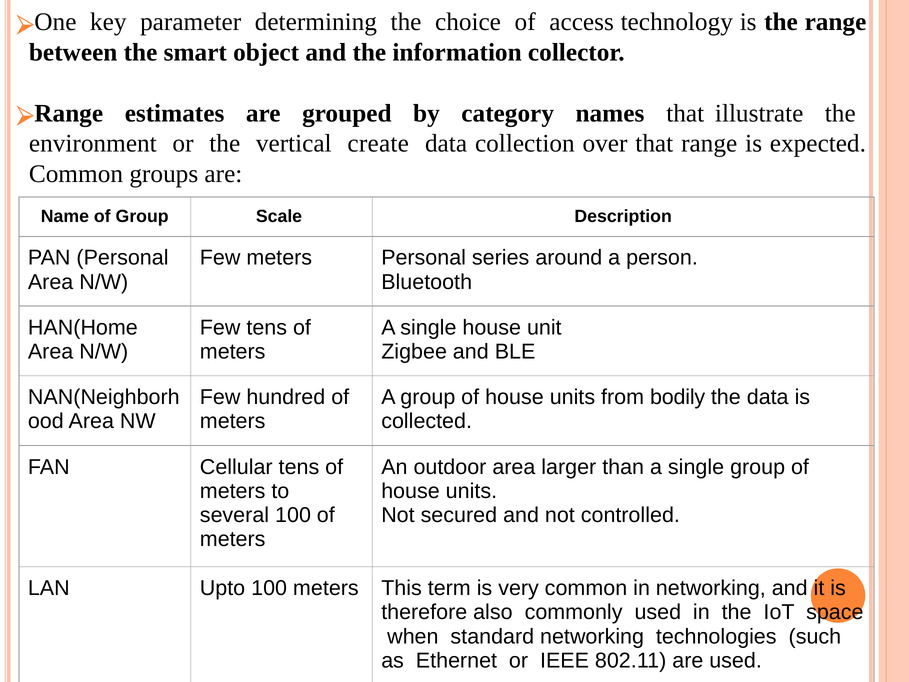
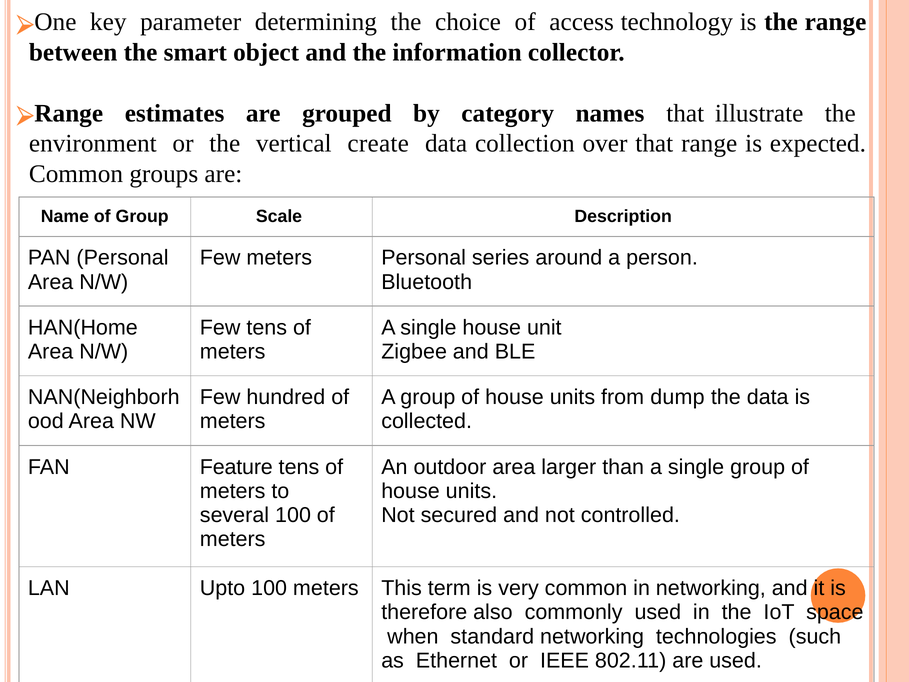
bodily: bodily -> dump (677, 397)
Cellular: Cellular -> Feature (236, 467)
